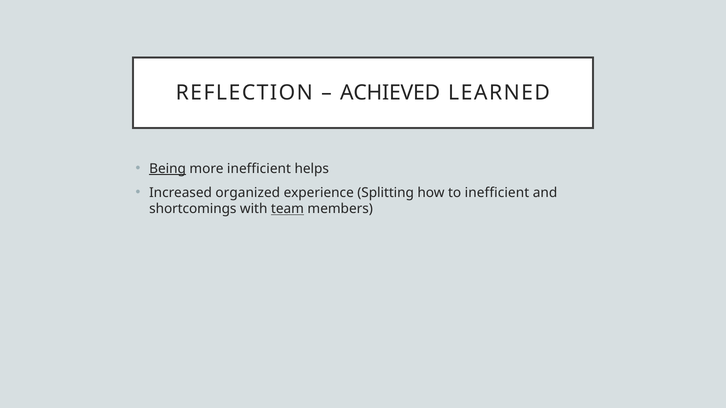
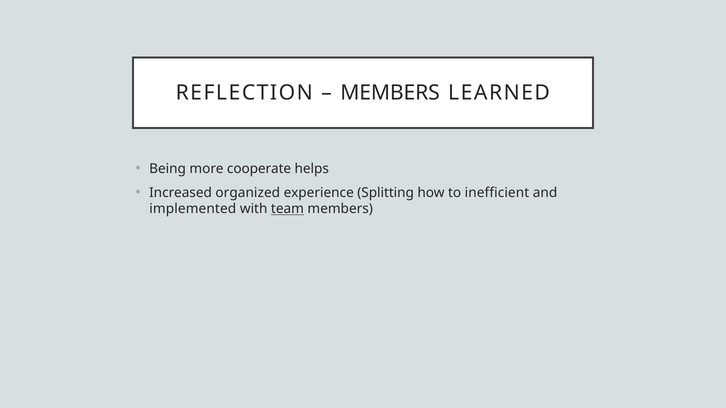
ACHIEVED: ACHIEVED -> MEMBERS (390, 93)
Being underline: present -> none (168, 169)
more inefficient: inefficient -> cooperate (259, 169)
shortcomings: shortcomings -> implemented (193, 209)
